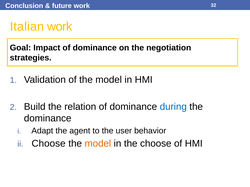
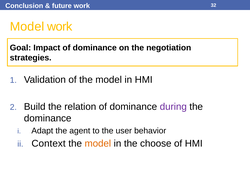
Italian: Italian -> Model (27, 27)
during colour: blue -> purple (173, 107)
Choose: Choose -> Context (49, 144)
